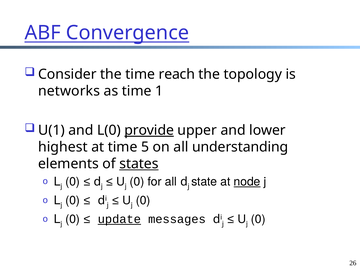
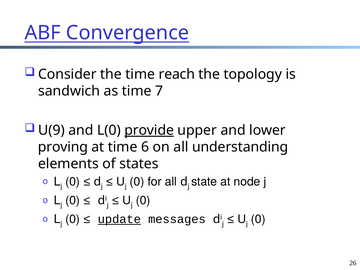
networks: networks -> sandwich (69, 91)
1: 1 -> 7 (159, 91)
U(1: U(1 -> U(9 (51, 130)
highest: highest -> proving (63, 147)
5: 5 -> 6 (145, 147)
states underline: present -> none (139, 164)
node underline: present -> none (247, 182)
